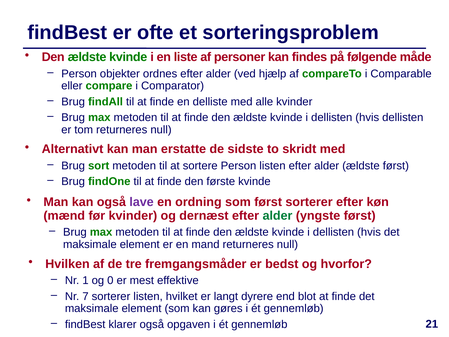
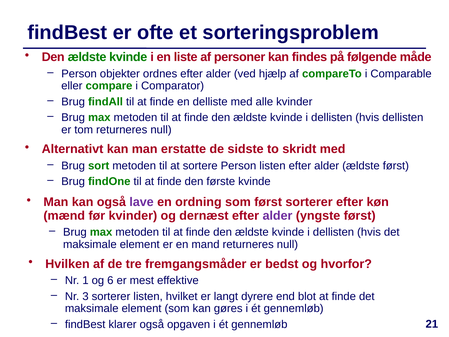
alder colour: green -> purple (277, 216)
0: 0 -> 6 (110, 280)
7: 7 -> 3 (85, 296)
